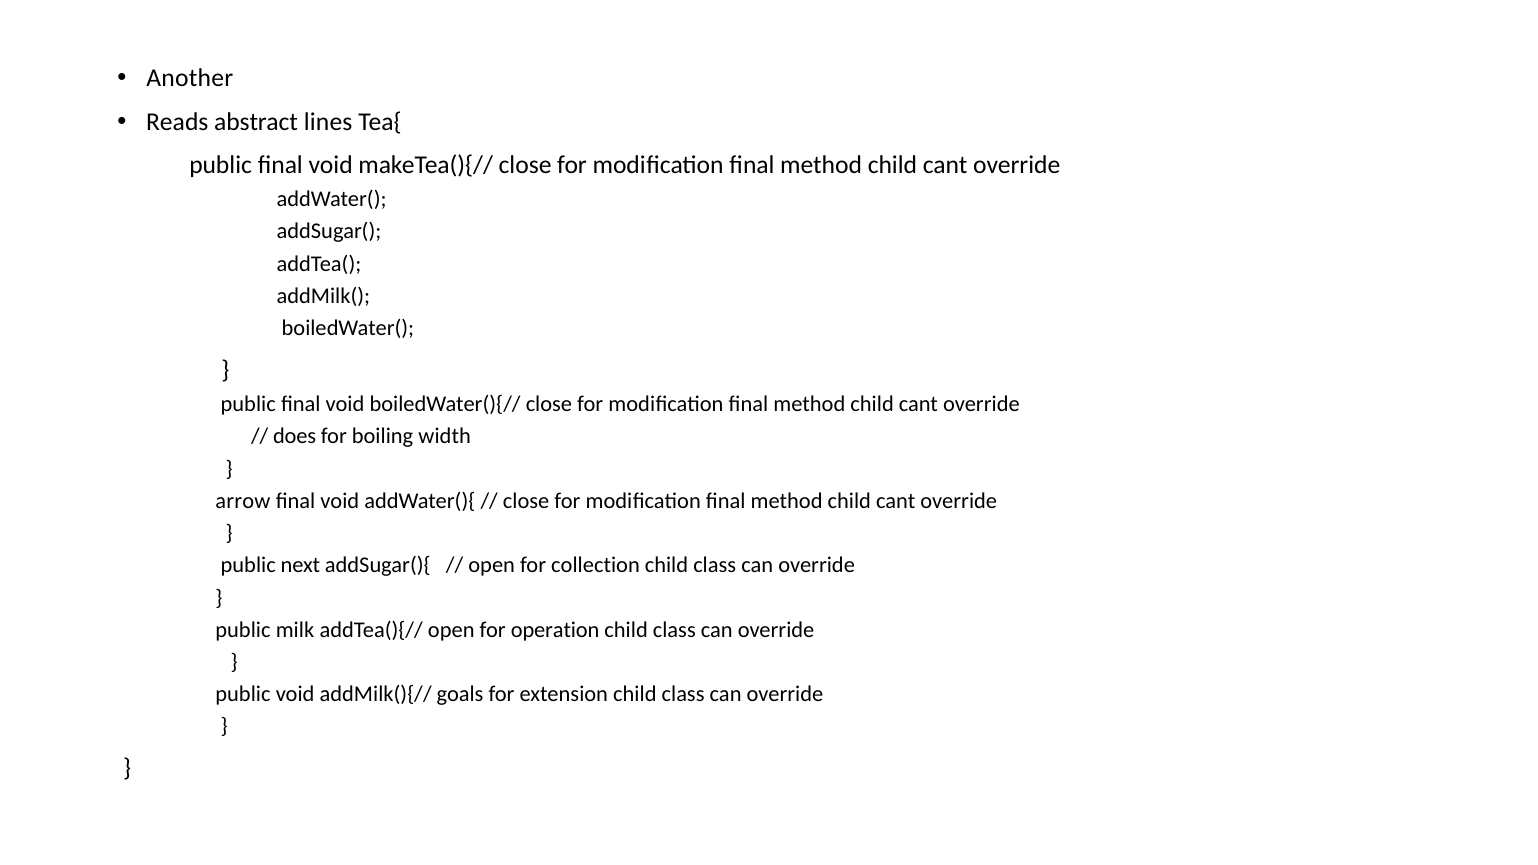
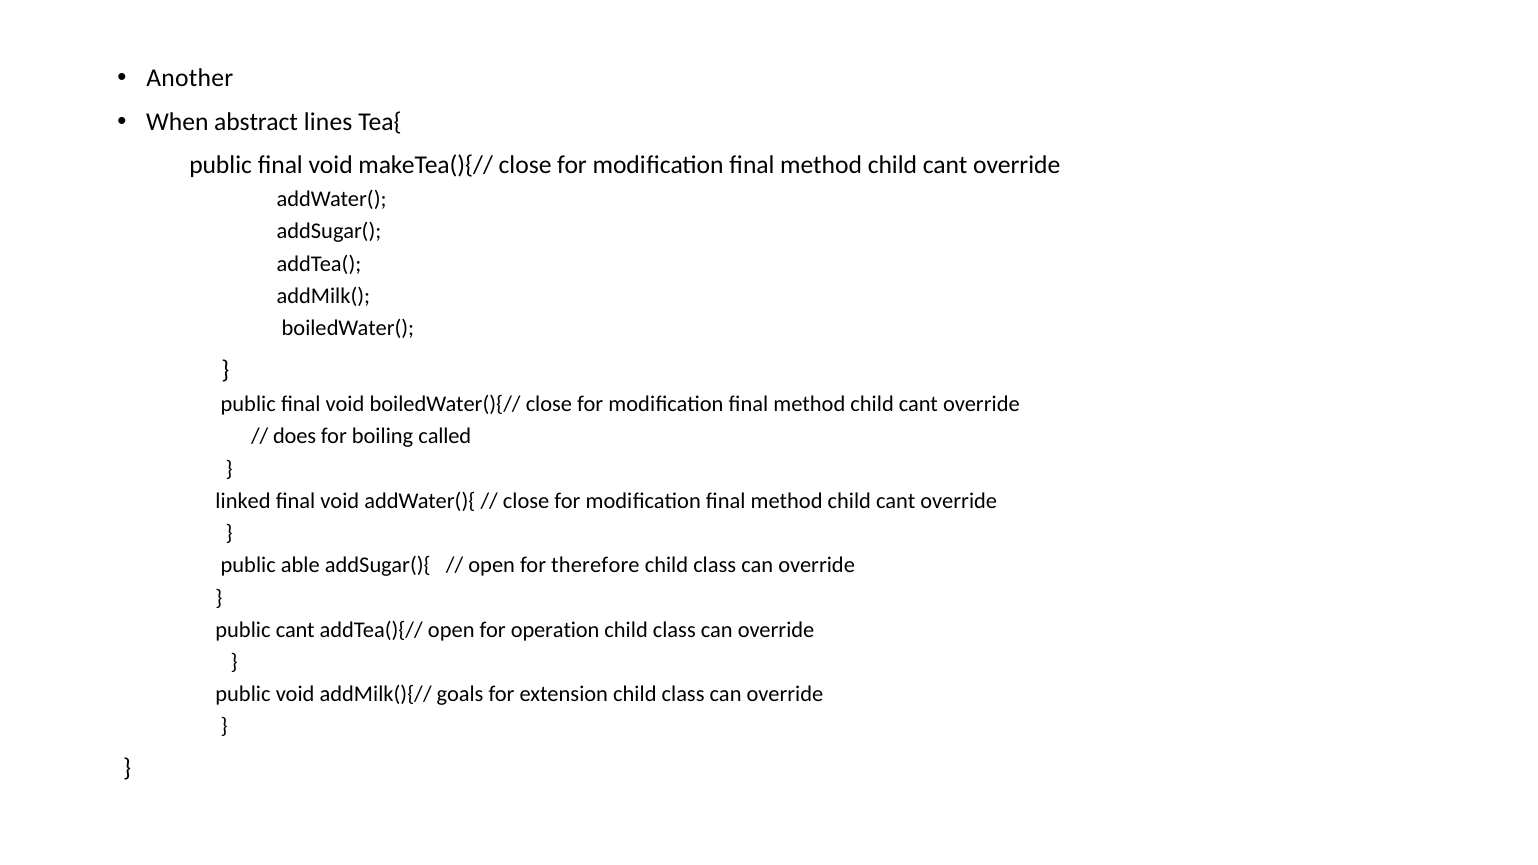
Reads: Reads -> When (177, 122)
width: width -> called (445, 436)
arrow: arrow -> linked (243, 501)
next: next -> able (300, 565)
collection: collection -> therefore (595, 565)
public milk: milk -> cant (295, 630)
